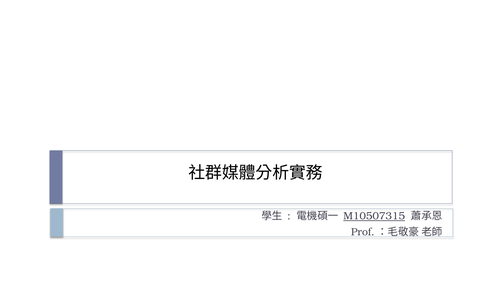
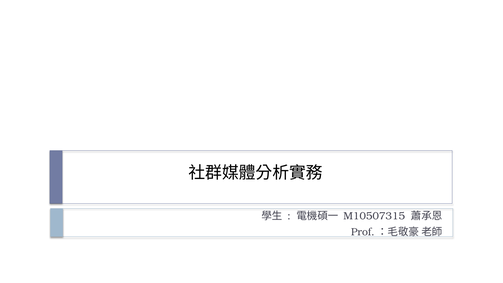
M10507315 underline: present -> none (374, 216)
